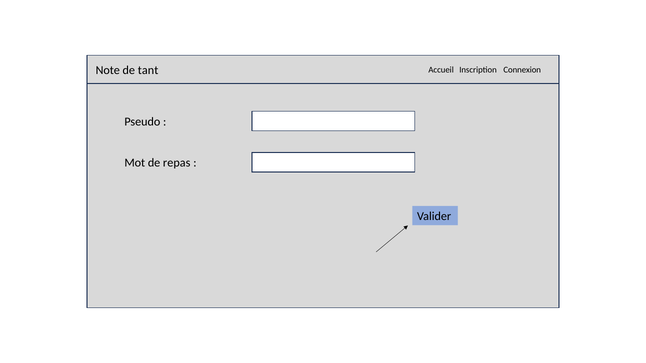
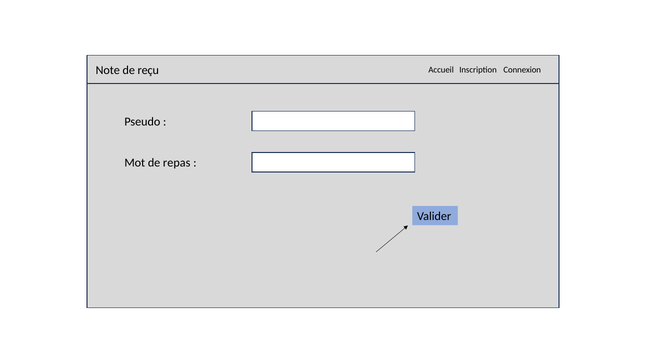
tant: tant -> reçu (148, 70)
